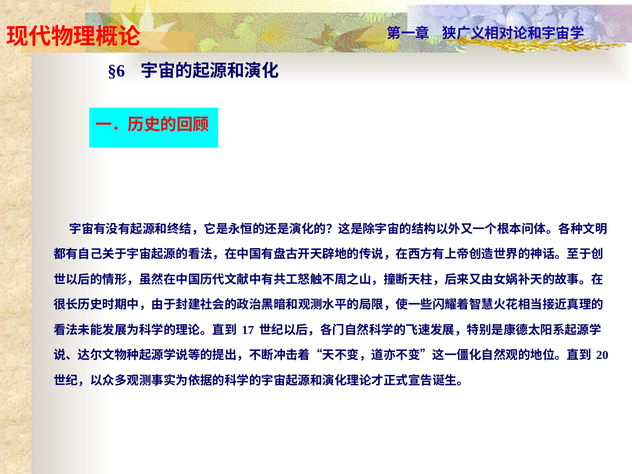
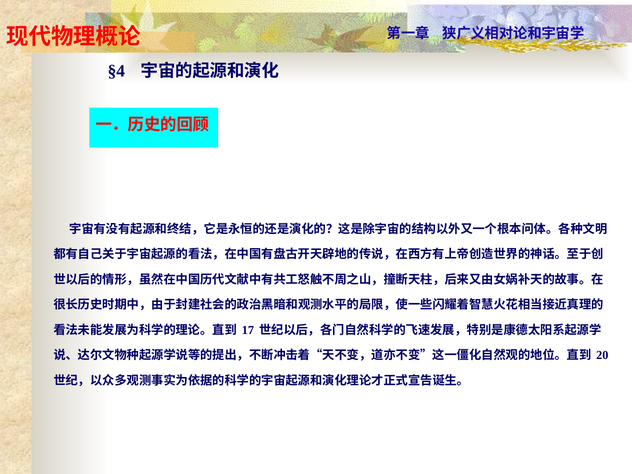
§6: §6 -> §4 (116, 71)
